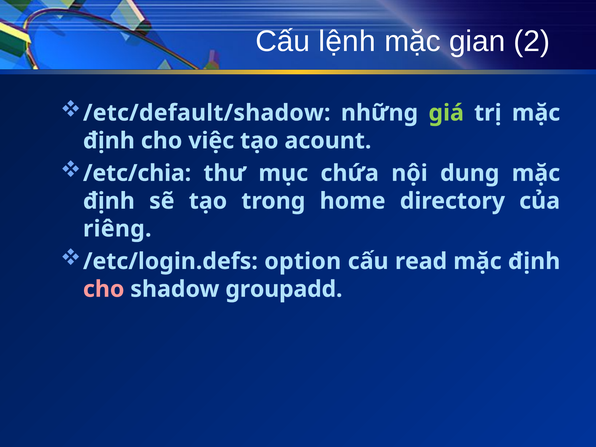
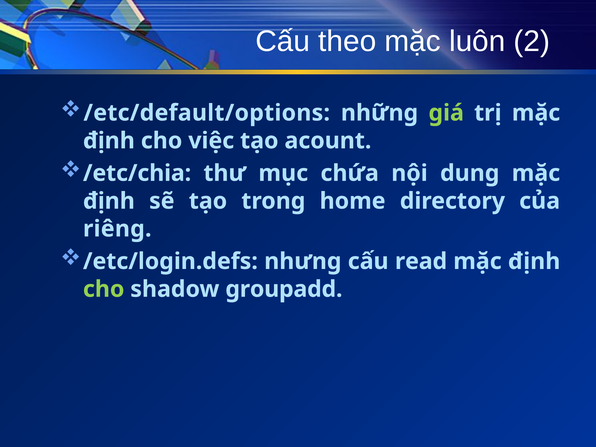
lệnh: lệnh -> theo (347, 41)
gian: gian -> luôn (477, 41)
/etc/default/shadow: /etc/default/shadow -> /etc/default/options (207, 113)
option: option -> nhưng (303, 261)
cho colour: pink -> light green (104, 289)
